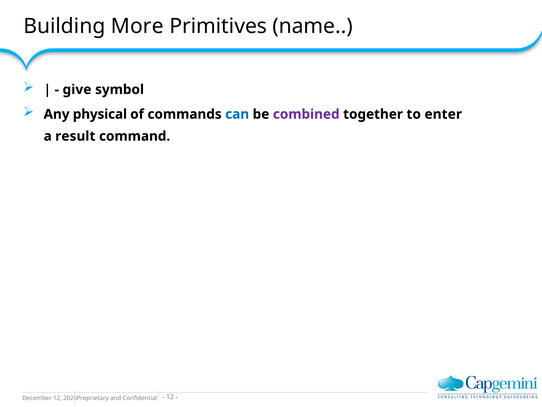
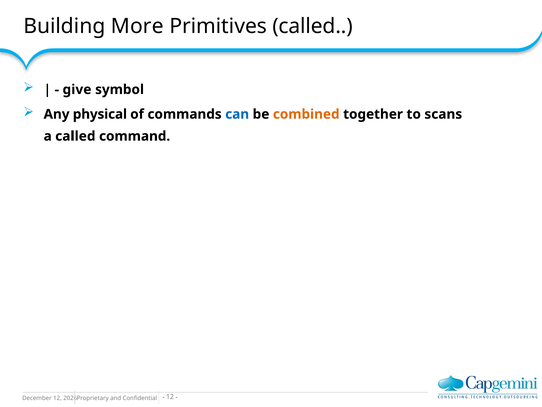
Primitives name: name -> called (313, 26)
combined colour: purple -> orange (306, 114)
enter: enter -> scans (443, 114)
a result: result -> called (75, 136)
